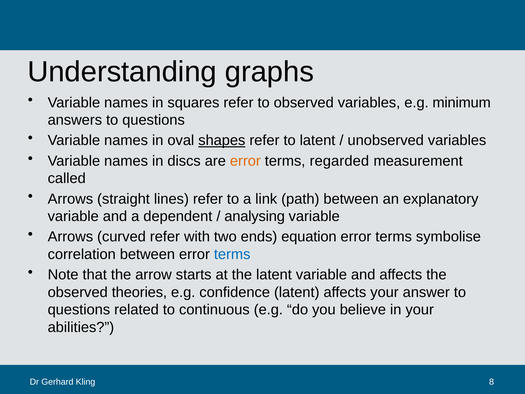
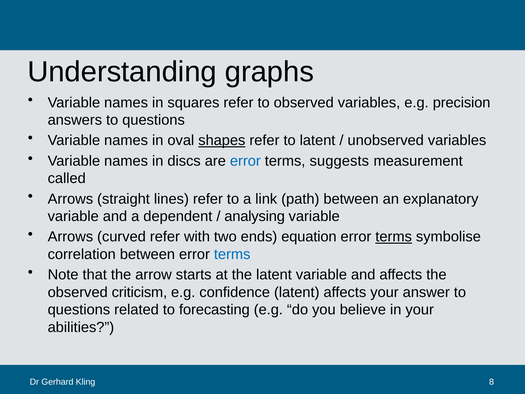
minimum: minimum -> precision (462, 102)
error colour: orange -> blue (245, 161)
regarded: regarded -> suggests (339, 161)
terms underline: none -> present (394, 237)
theories: theories -> criticism (139, 292)
continuous: continuous -> forecasting (214, 310)
